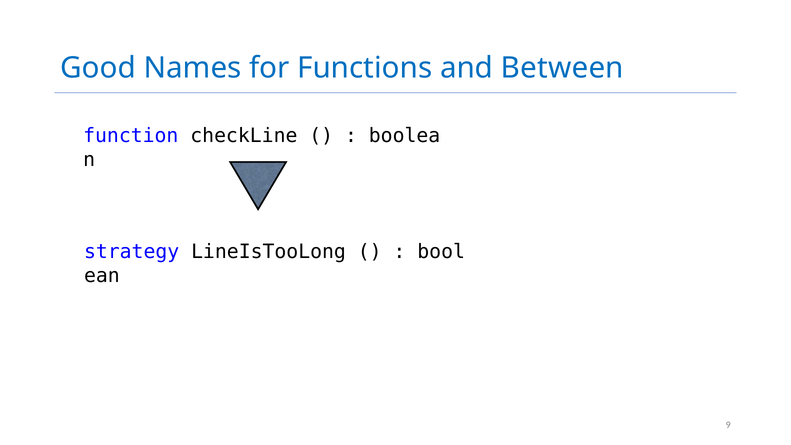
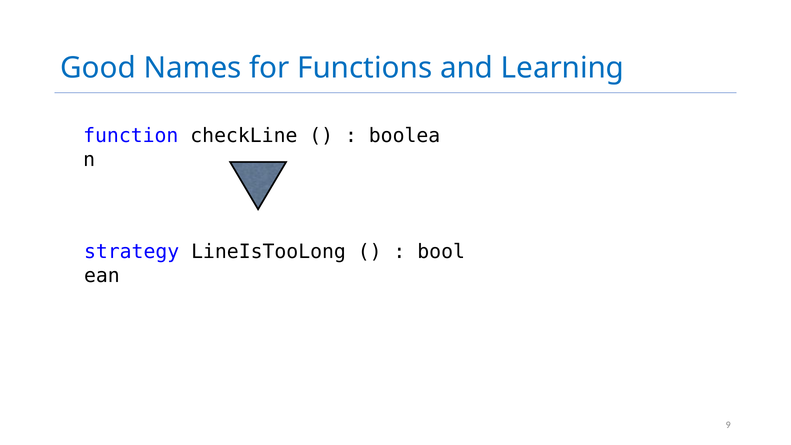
Between: Between -> Learning (562, 68)
